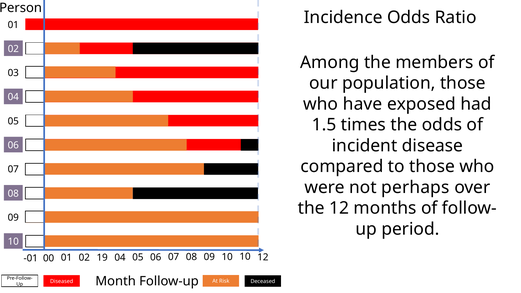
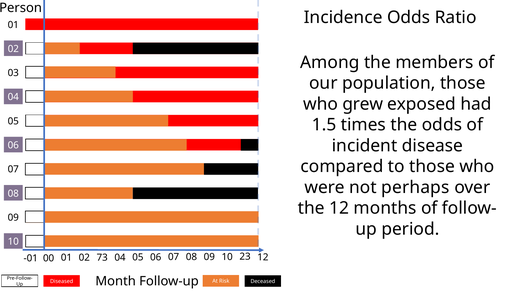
have: have -> grew (363, 104)
19: 19 -> 73 (102, 257)
10 10: 10 -> 23 (245, 257)
